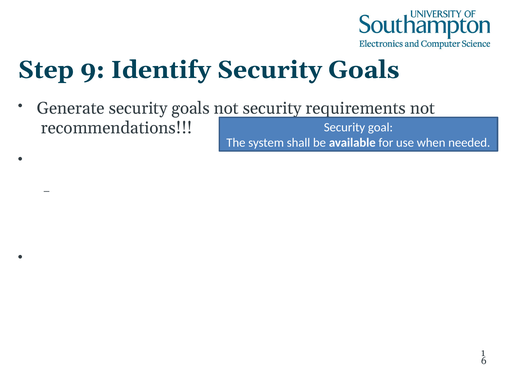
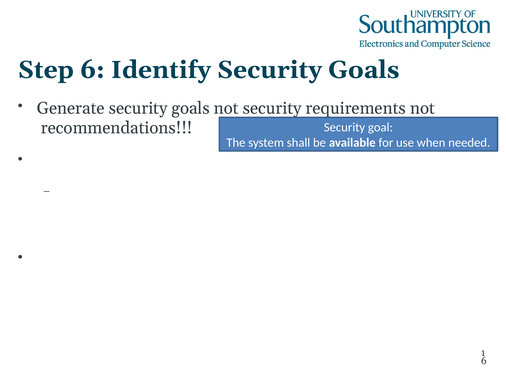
Step 9: 9 -> 6 (93, 70)
